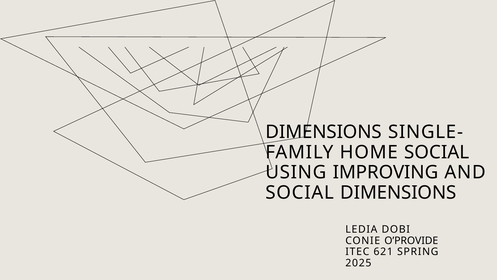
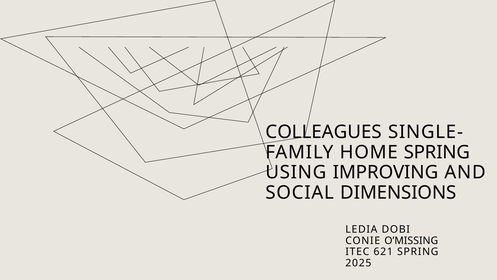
DIMENSIONS: DIMENSIONS -> COLLEAGUES (324, 132)
HOME SOCIAL: SOCIAL -> SPRING (437, 152)
O’PROVIDE: O’PROVIDE -> O’MISSING (411, 240)
